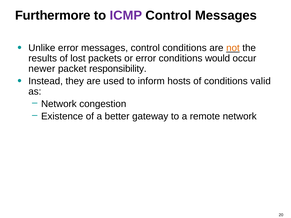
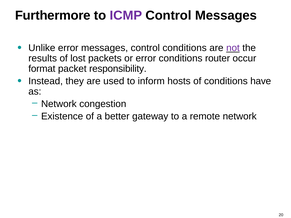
not colour: orange -> purple (233, 48)
would: would -> router (218, 58)
newer: newer -> format (42, 69)
valid: valid -> have (261, 81)
